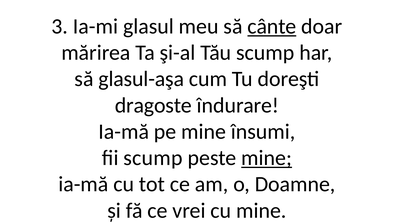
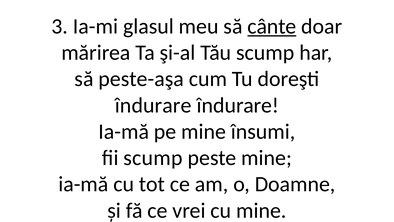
glasul-aşa: glasul-aşa -> peste-aşa (141, 79)
dragoste: dragoste -> îndurare (153, 105)
mine underline: present -> none (267, 158)
